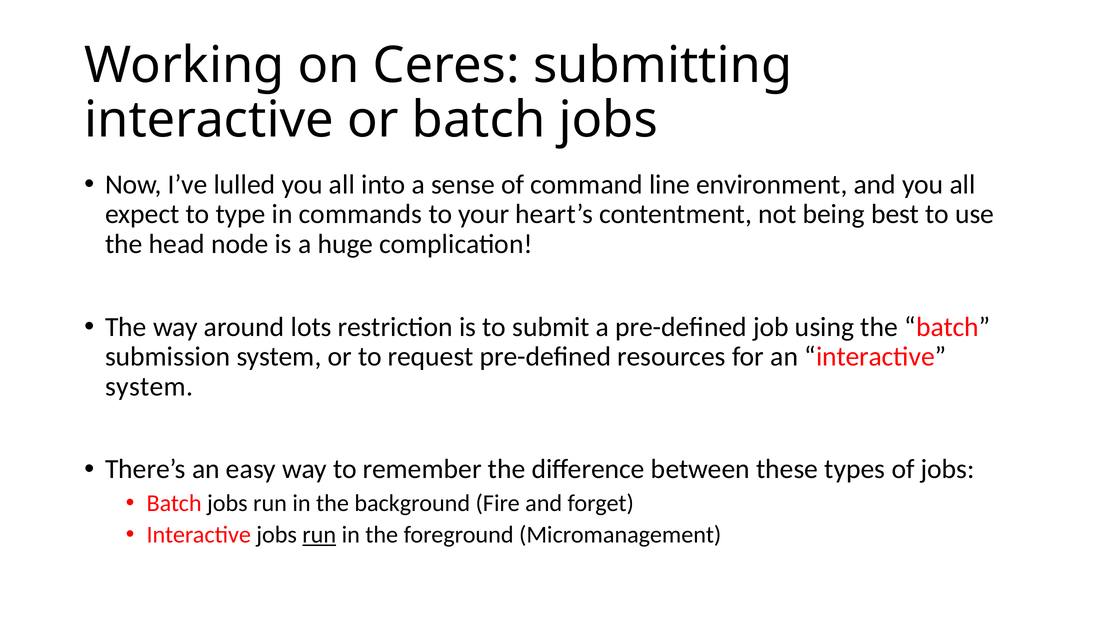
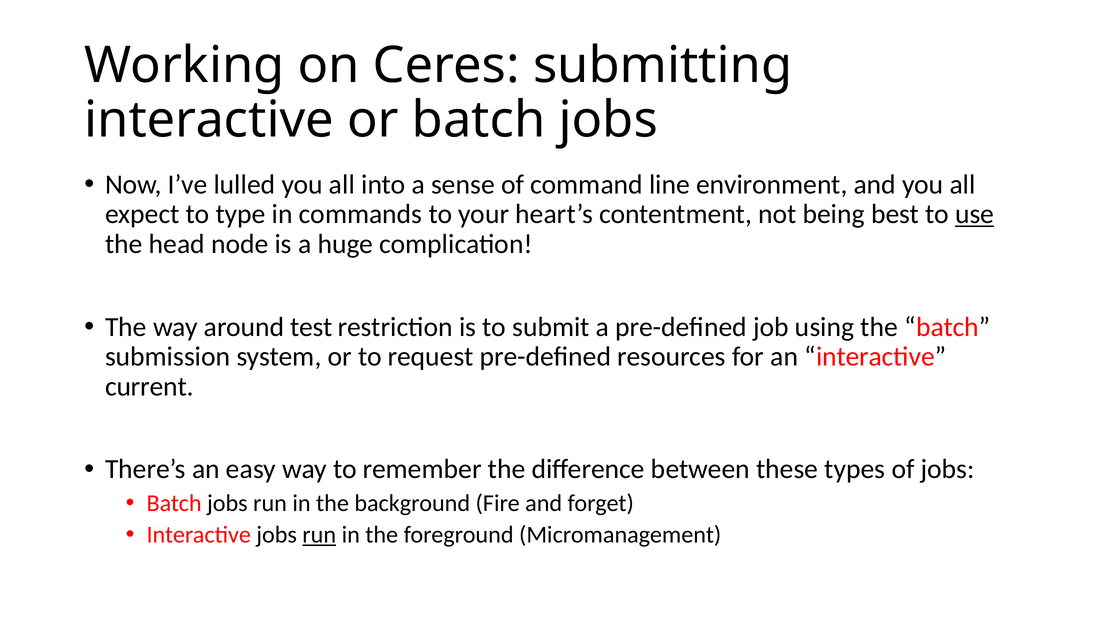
use underline: none -> present (975, 214)
lots: lots -> test (311, 327)
system: system -> current (149, 387)
